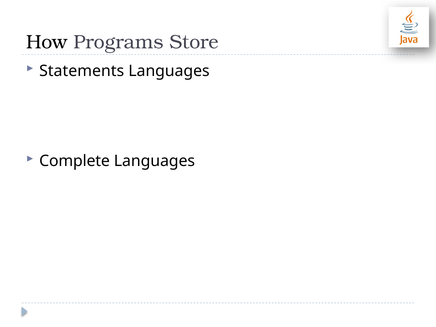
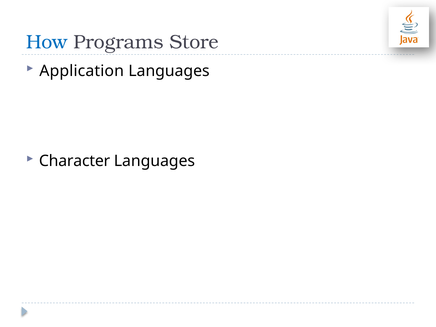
How colour: black -> blue (47, 42)
Statements: Statements -> Application (82, 71)
Complete: Complete -> Character (75, 161)
